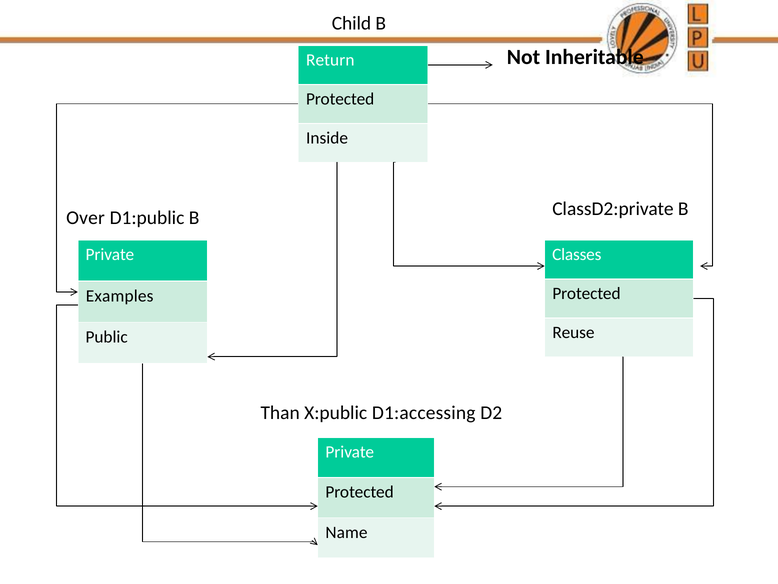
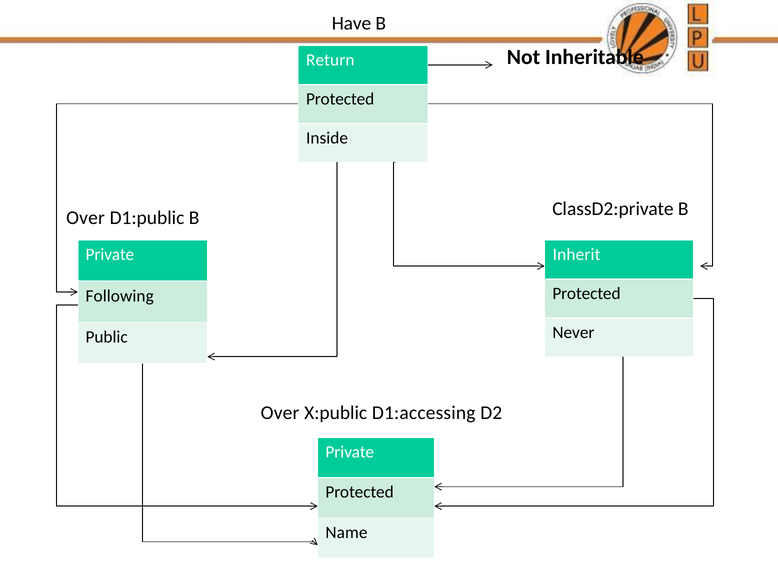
Child: Child -> Have (351, 23)
Classes: Classes -> Inherit (577, 255)
Examples: Examples -> Following (120, 296)
Reuse: Reuse -> Never (573, 332)
Than: Than -> Over (280, 412)
